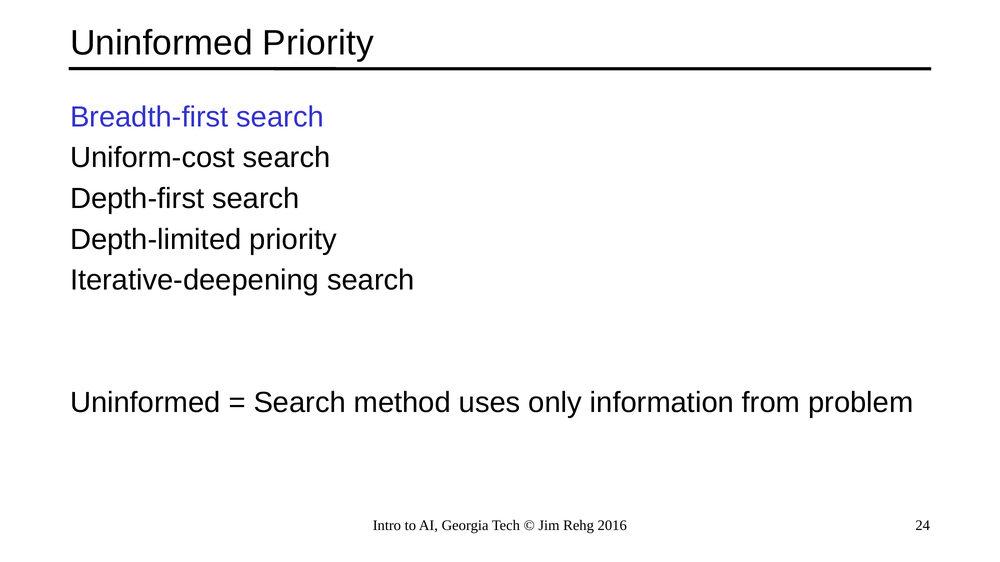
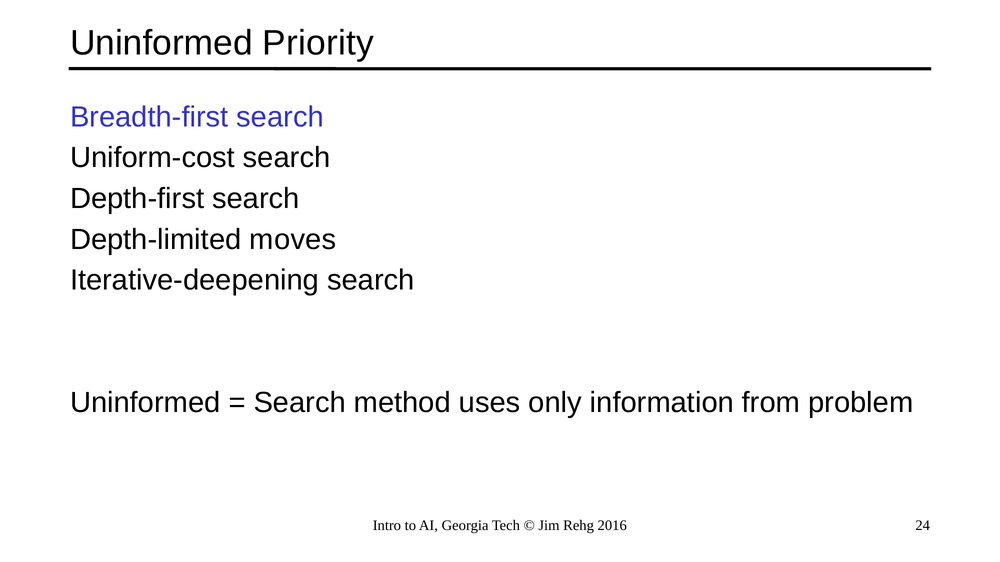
Depth-limited priority: priority -> moves (293, 240)
